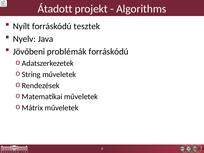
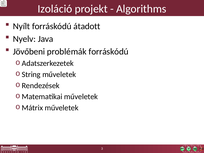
Átadott: Átadott -> Izoláció (55, 9)
tesztek: tesztek -> átadott (87, 26)
